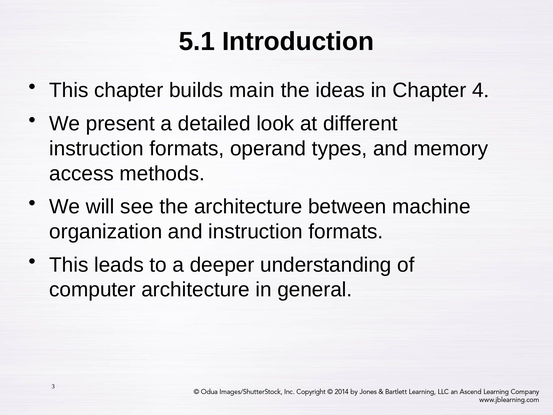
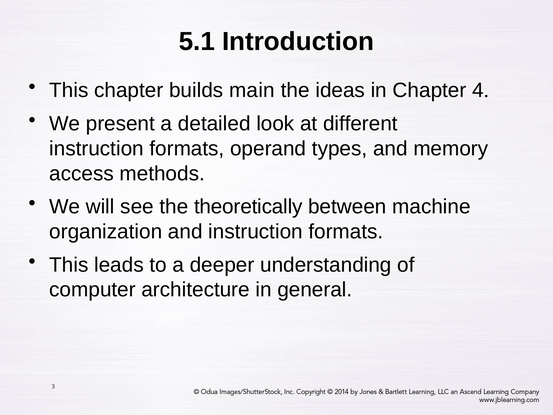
the architecture: architecture -> theoretically (248, 207)
